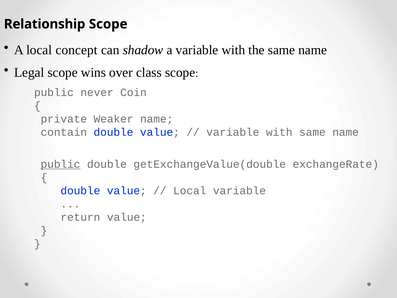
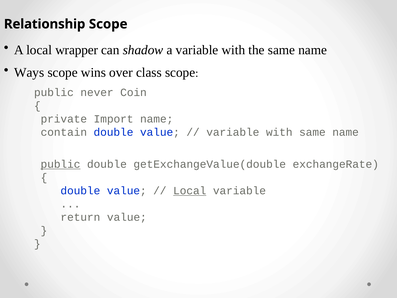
concept: concept -> wrapper (77, 50)
Legal: Legal -> Ways (29, 72)
Weaker: Weaker -> Import (114, 119)
Local underline: none -> present (190, 191)
